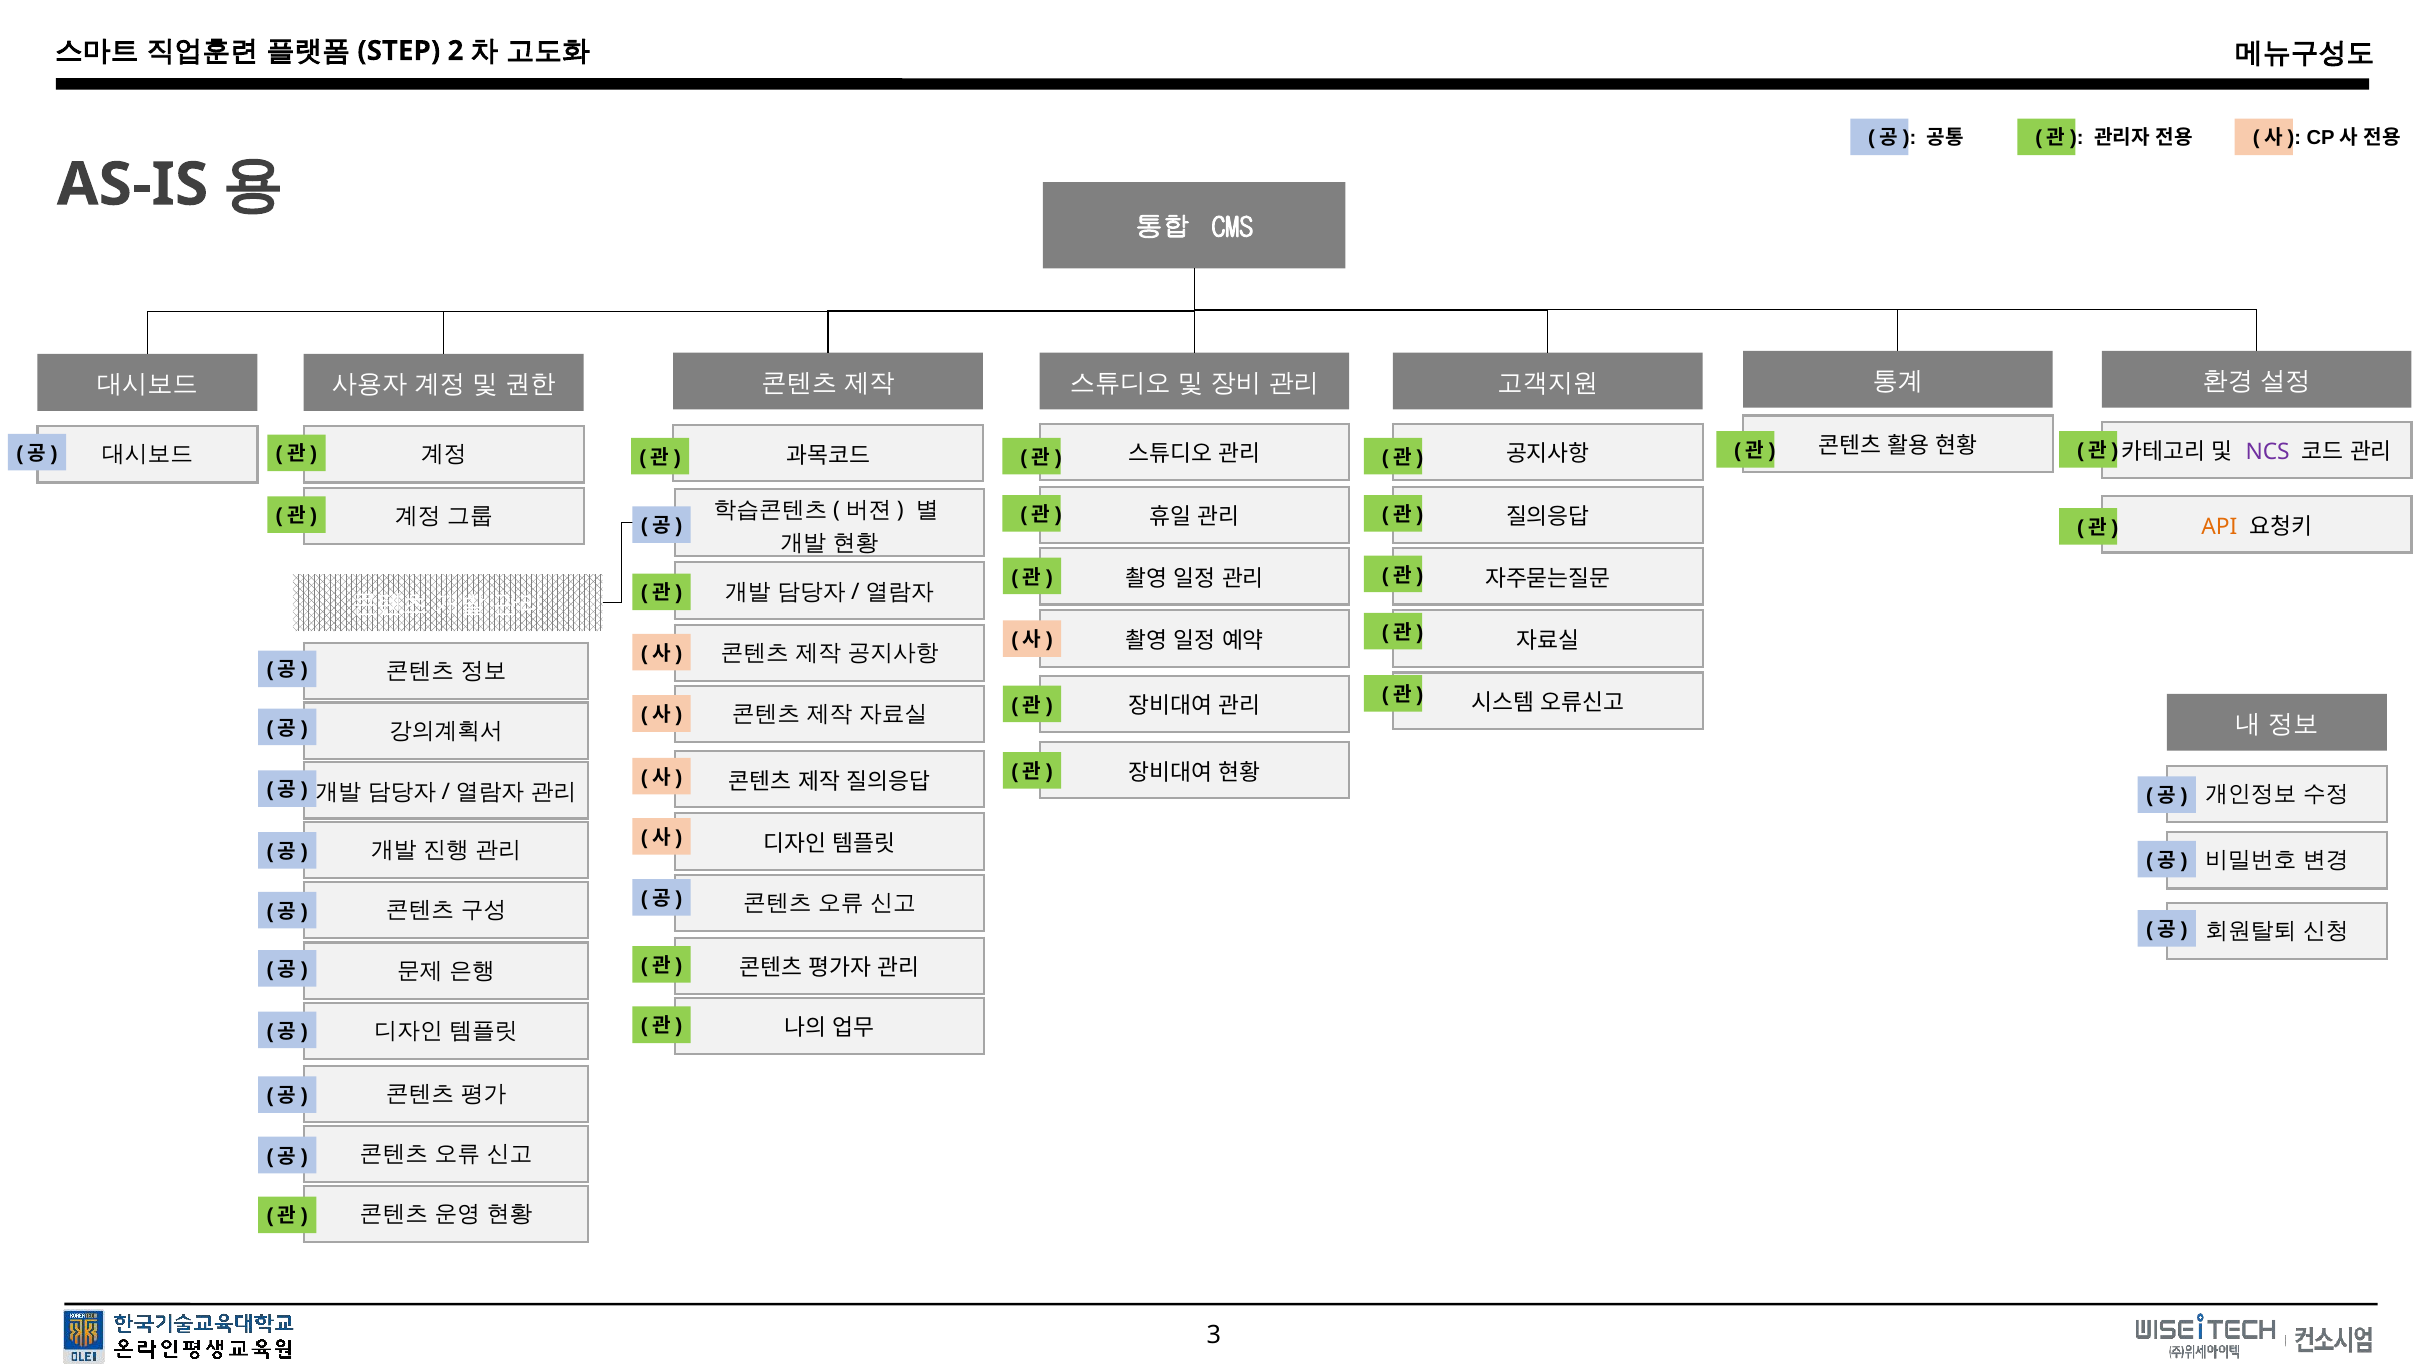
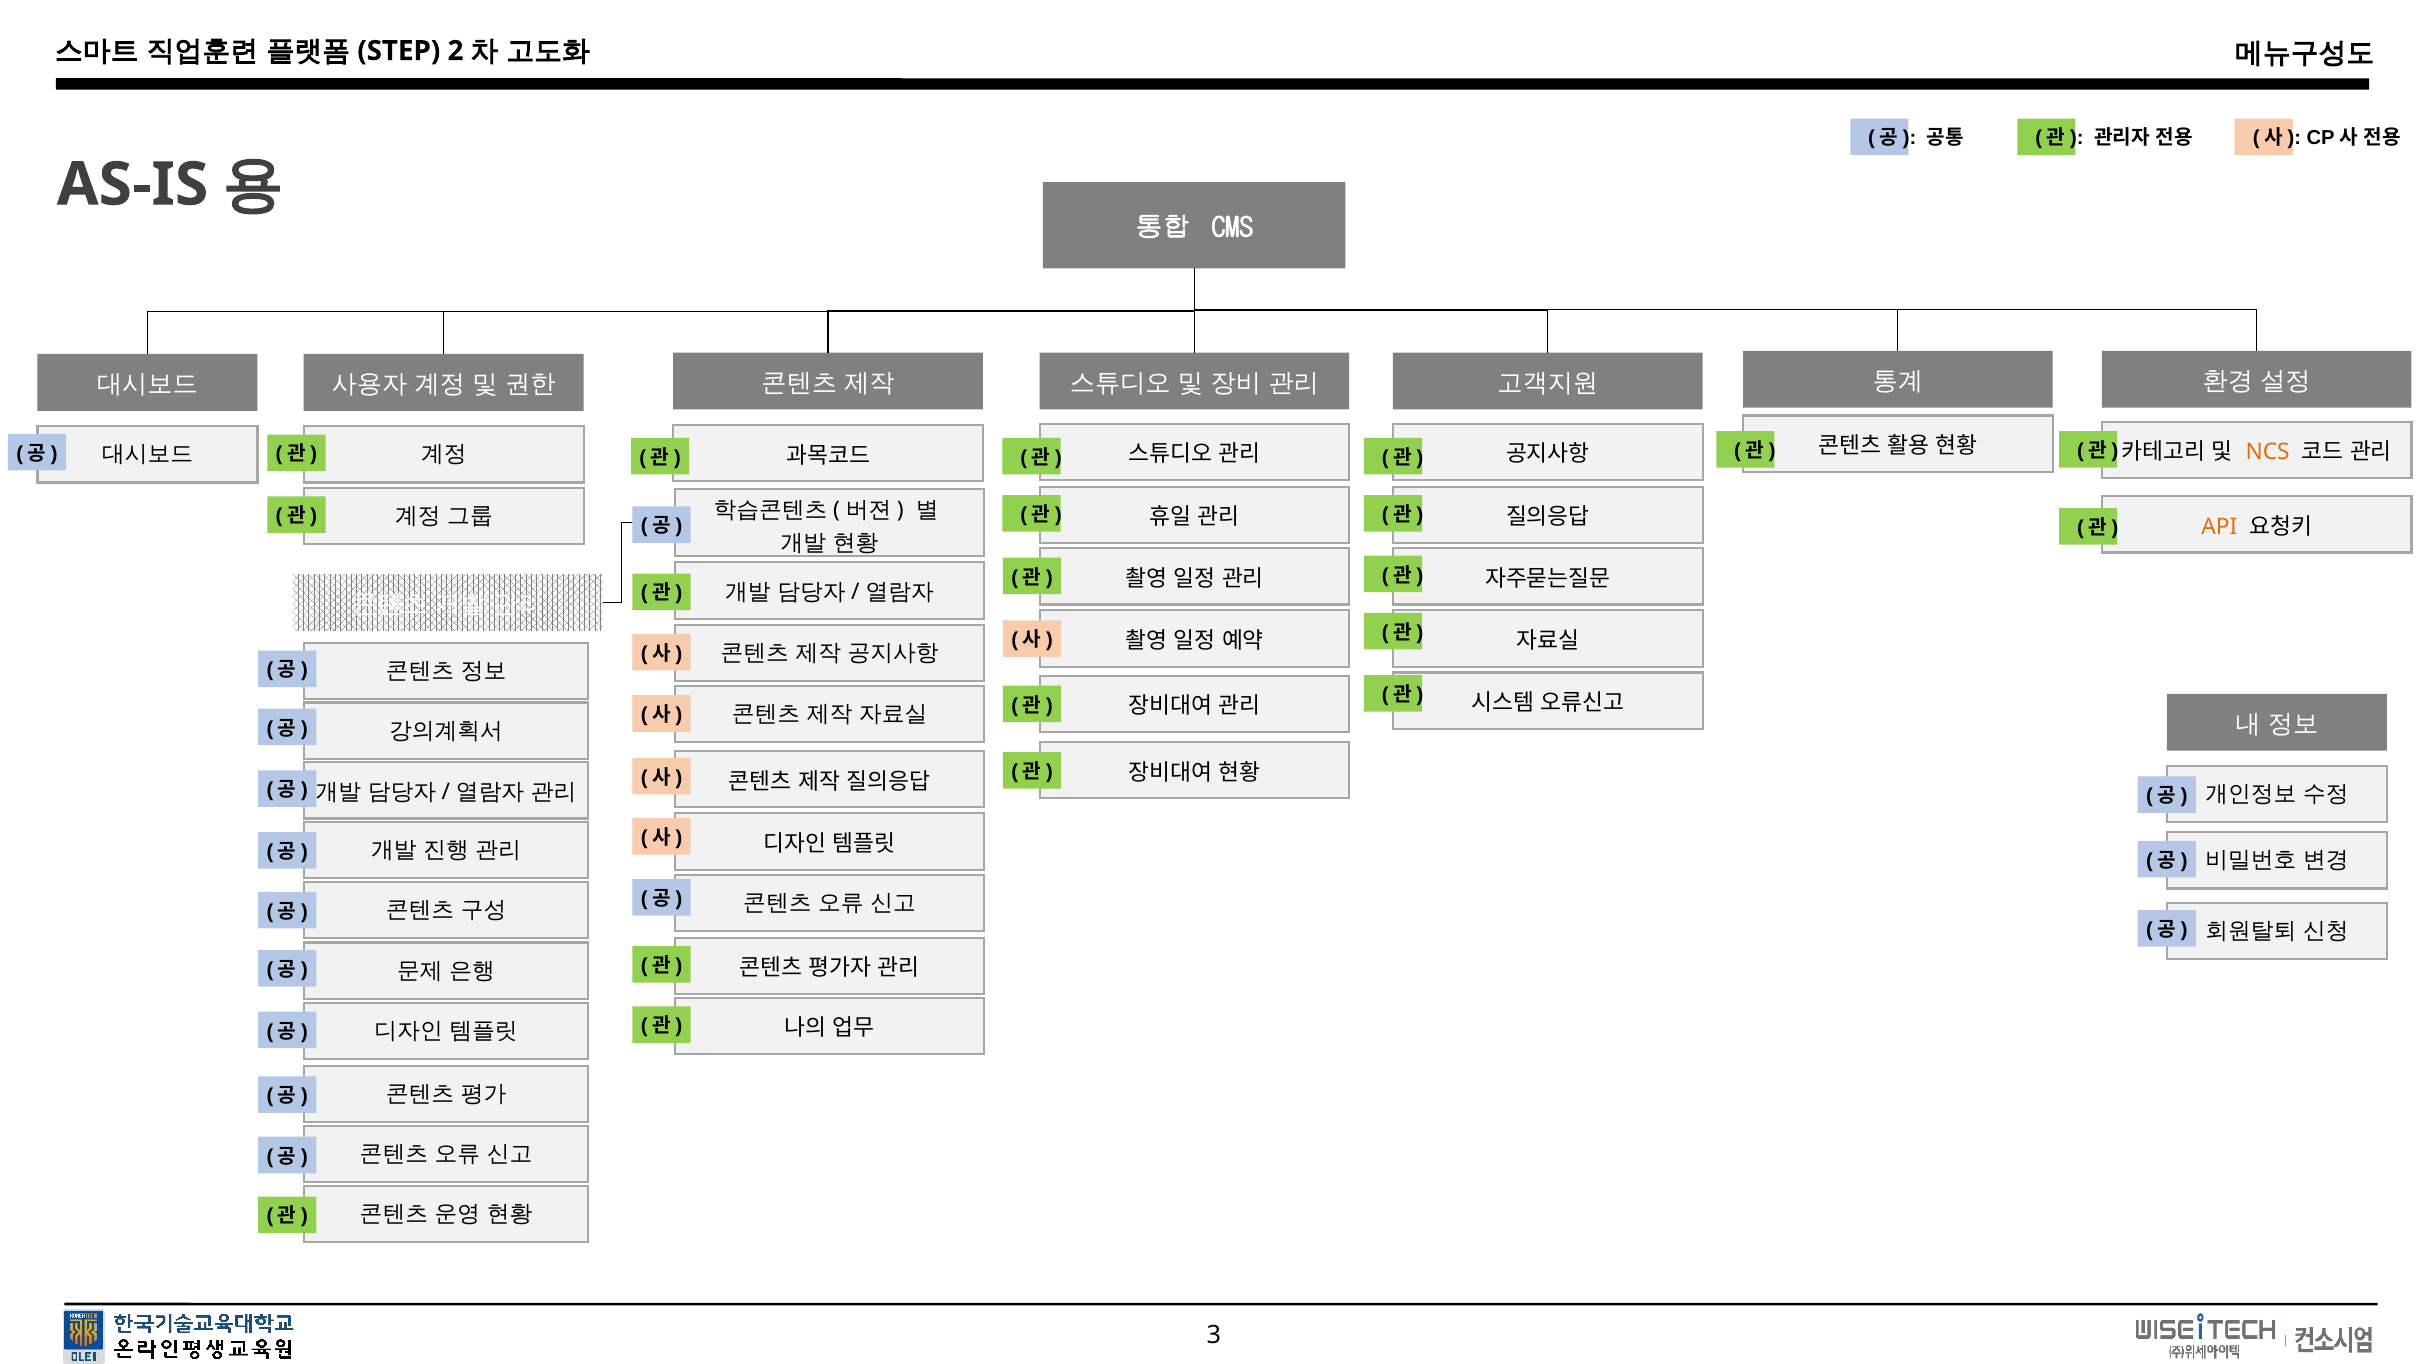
NCS colour: purple -> orange (2268, 452)
